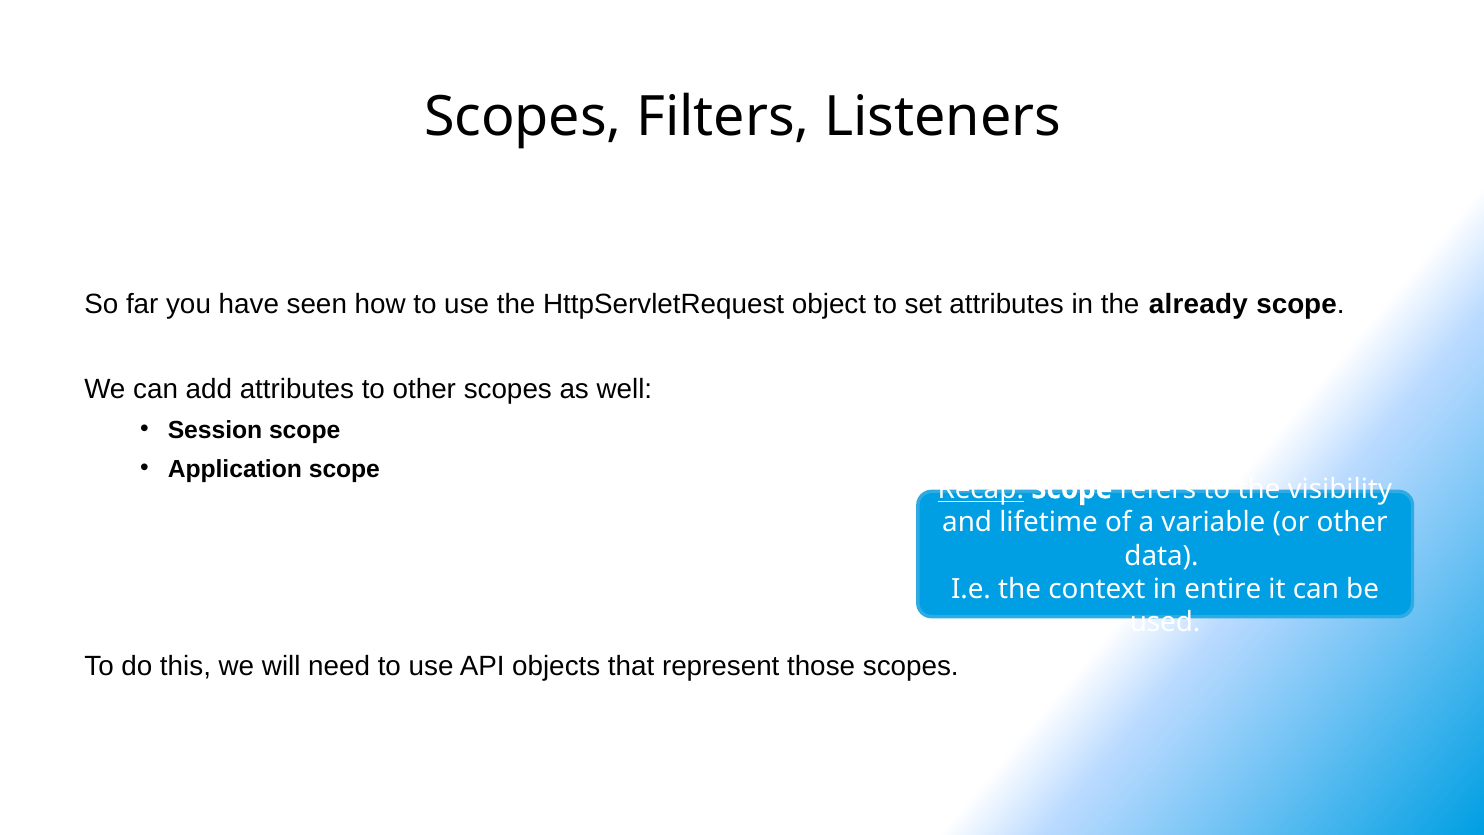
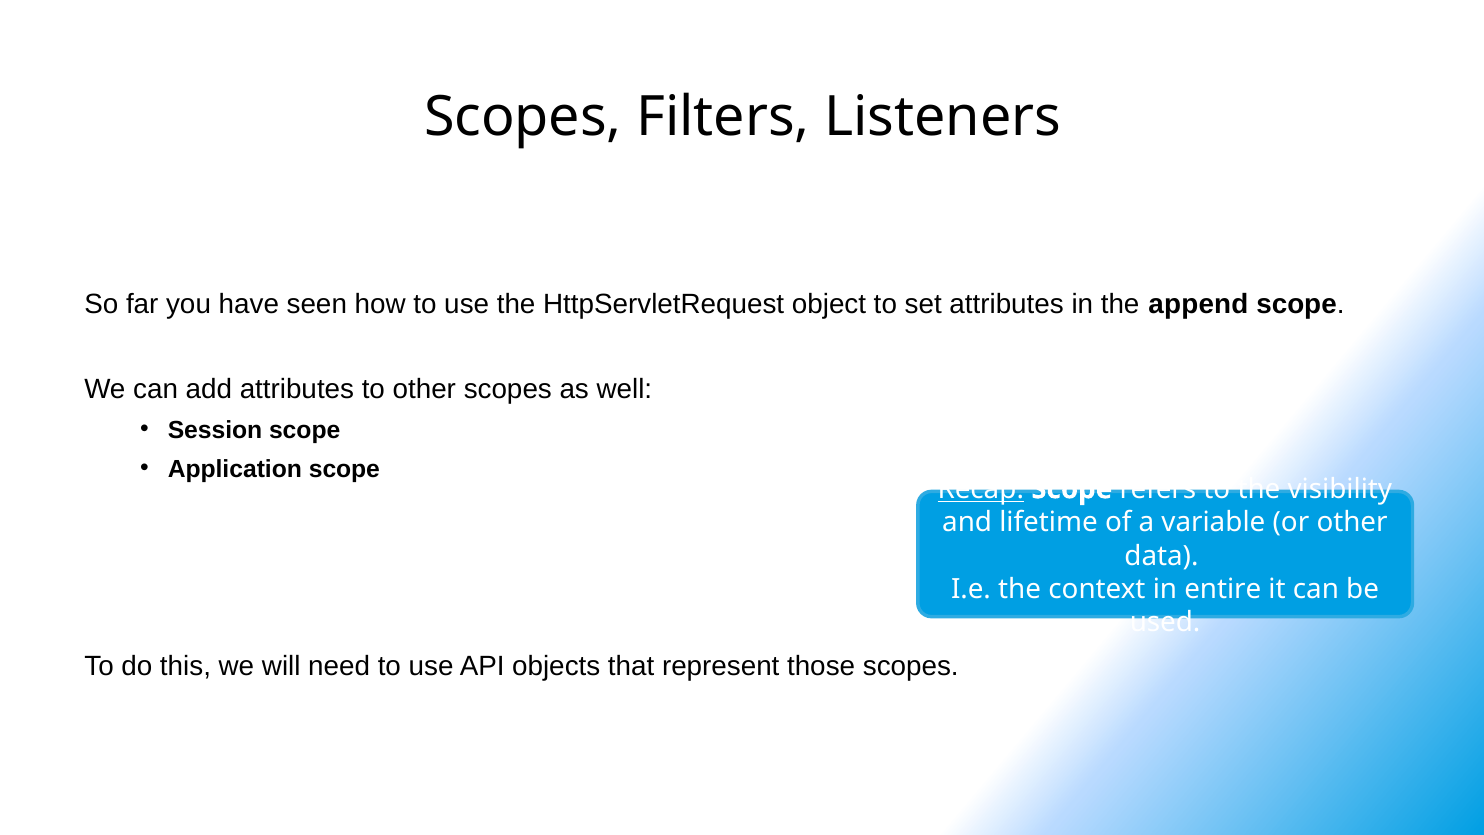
already: already -> append (1198, 304)
